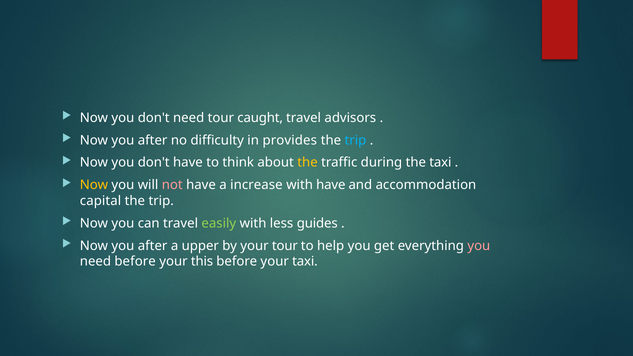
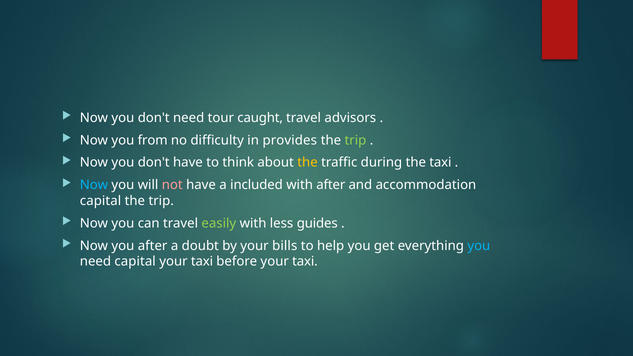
after: after -> from (153, 140)
trip colour: light blue -> light green (355, 140)
Now colour: yellow -> light blue (94, 185)
increase: increase -> included (257, 185)
with have: have -> after (331, 185)
upper: upper -> doubt (200, 246)
your tour: tour -> bills (285, 246)
you colour: pink -> light blue (479, 246)
need before: before -> capital (135, 262)
this: this -> taxi (202, 262)
